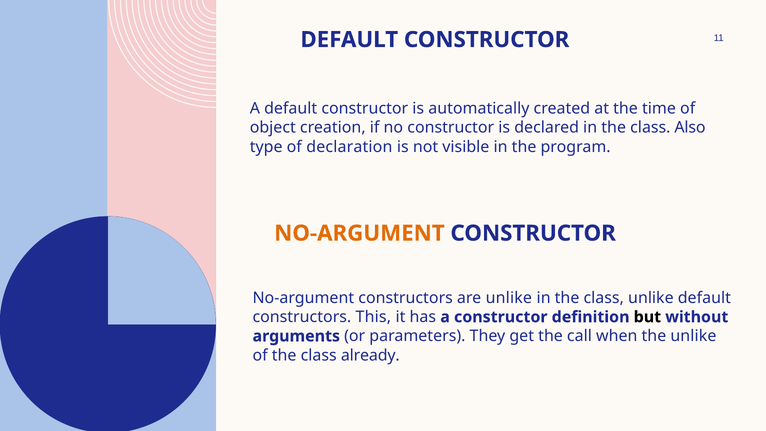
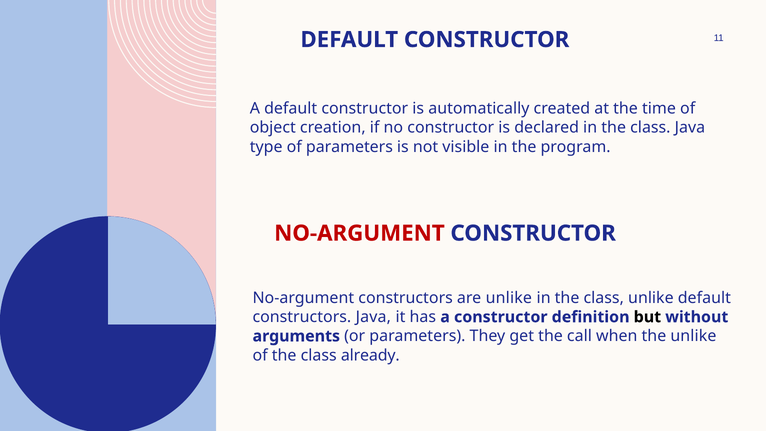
class Also: Also -> Java (690, 128)
of declaration: declaration -> parameters (349, 147)
NO-ARGUMENT colour: orange -> red (359, 233)
constructors This: This -> Java (373, 317)
